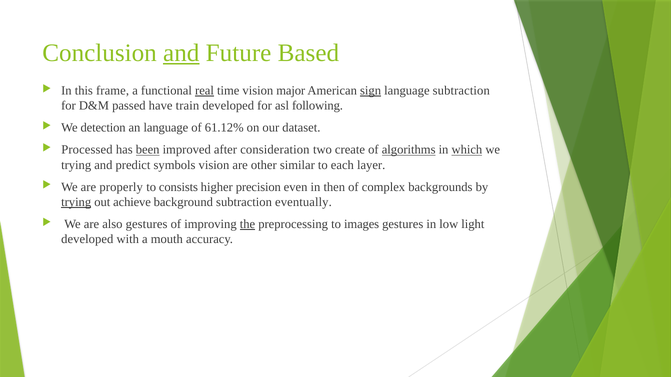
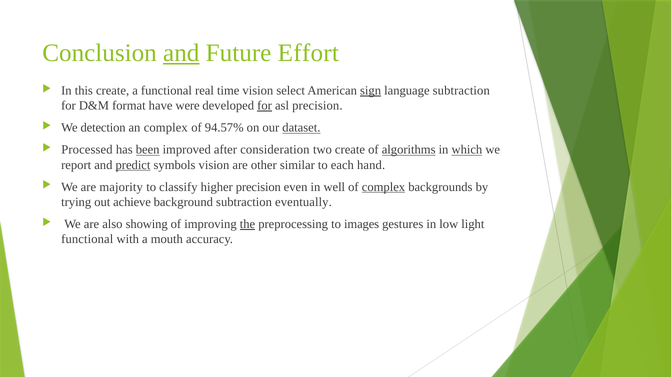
Based: Based -> Effort (308, 53)
this frame: frame -> create (113, 91)
real underline: present -> none (204, 91)
major: major -> select (291, 91)
passed: passed -> format (129, 106)
train: train -> were (188, 106)
for underline: none -> present (265, 106)
asl following: following -> precision (317, 106)
an language: language -> complex (166, 128)
61.12%: 61.12% -> 94.57% (224, 128)
dataset underline: none -> present (301, 128)
trying: trying -> report (76, 165)
predict underline: none -> present (133, 165)
layer: layer -> hand (371, 165)
properly: properly -> majority (121, 187)
consists: consists -> classify (178, 187)
then: then -> well (334, 187)
complex underline: none -> present (383, 187)
trying underline: present -> none (76, 202)
also gestures: gestures -> showing (147, 224)
developed: developed -> functional (87, 239)
